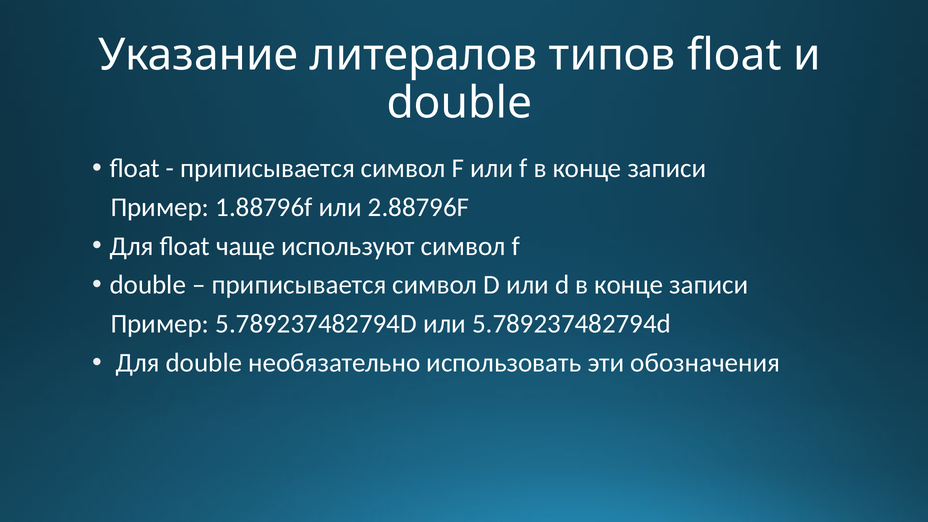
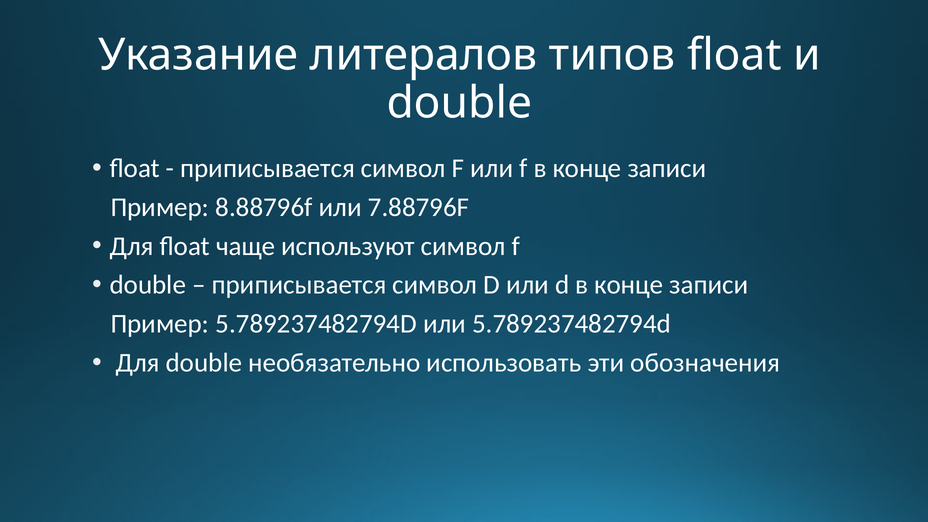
1.88796f: 1.88796f -> 8.88796f (264, 207)
2.88796F: 2.88796F -> 7.88796F (419, 207)
